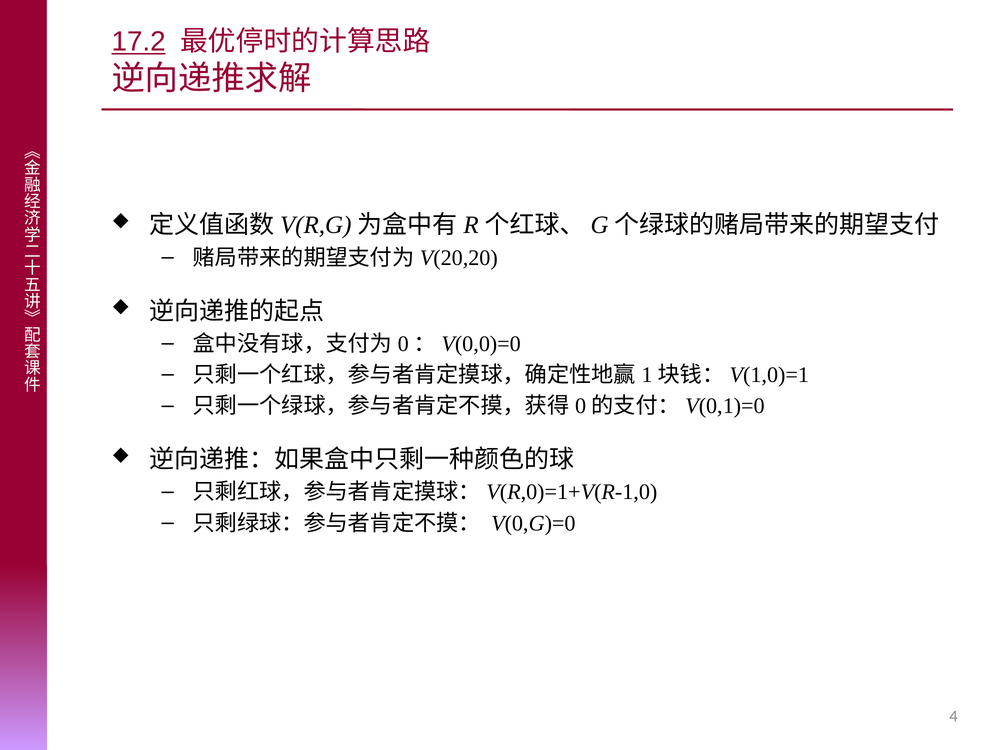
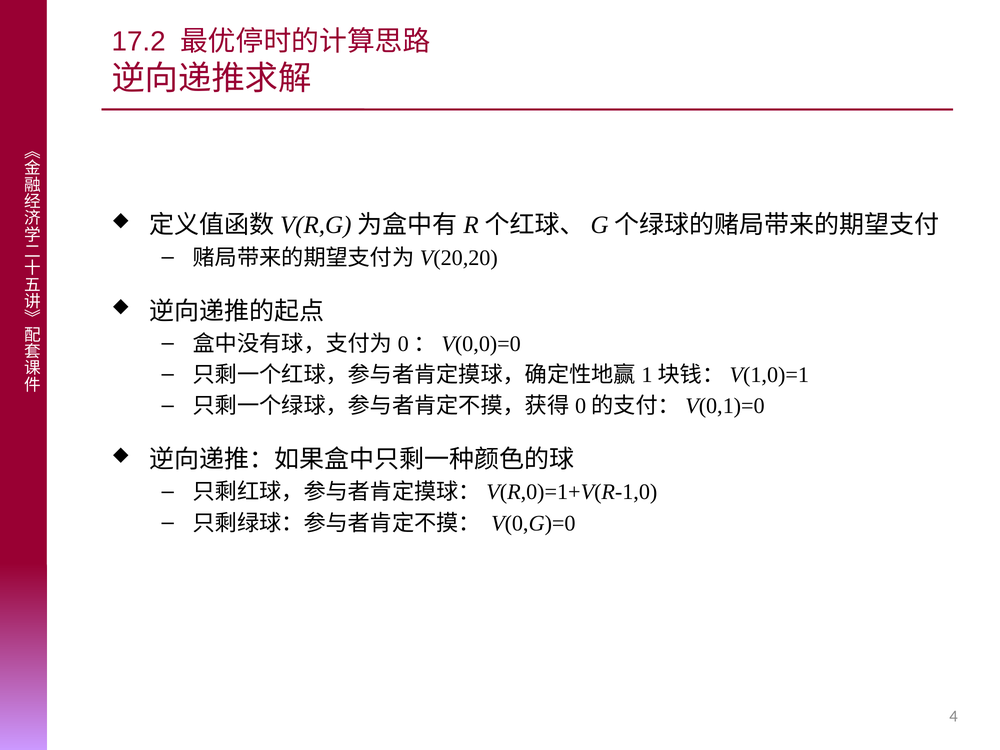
17.2 underline: present -> none (139, 42)
